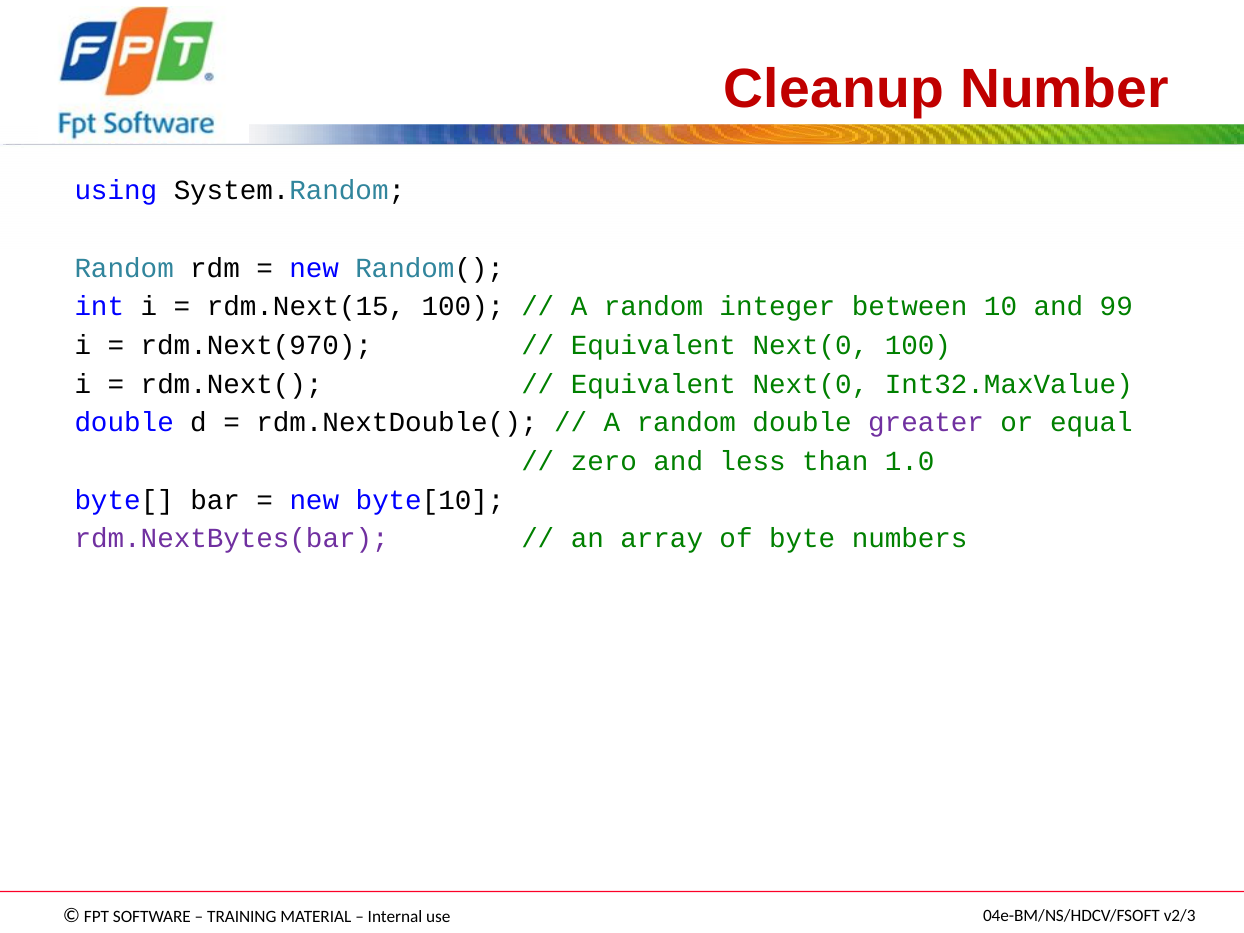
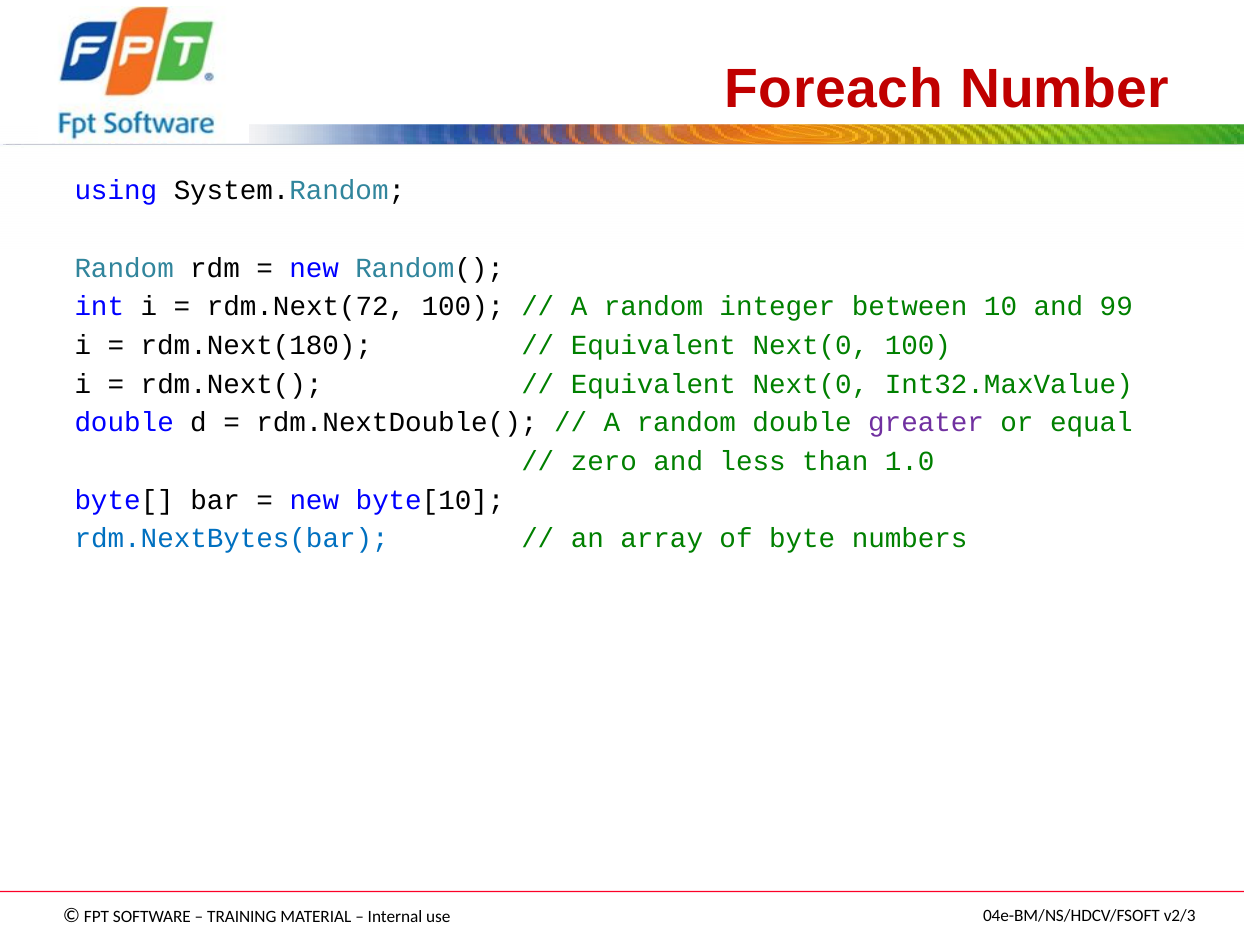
Cleanup: Cleanup -> Foreach (834, 89)
rdm.Next(15: rdm.Next(15 -> rdm.Next(72 (306, 307)
rdm.Next(970: rdm.Next(970 -> rdm.Next(180 (256, 345)
rdm.NextBytes(bar colour: purple -> blue (232, 539)
